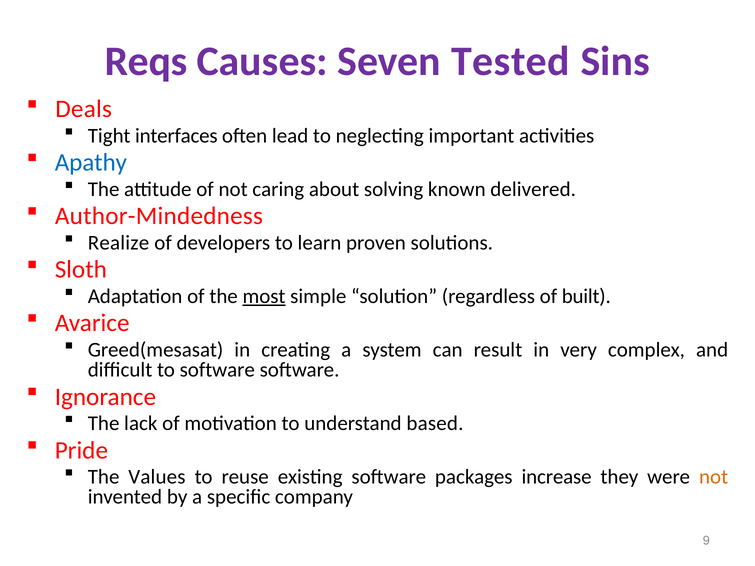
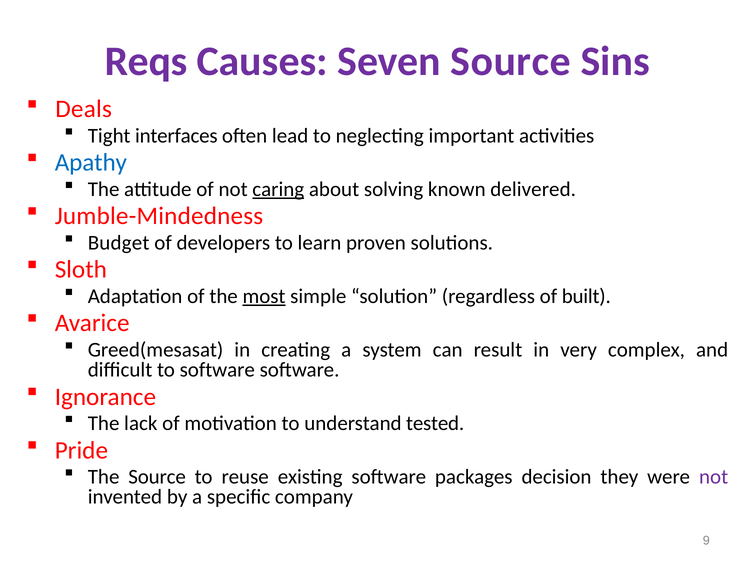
Seven Tested: Tested -> Source (511, 61)
caring underline: none -> present (278, 189)
Author-Mindedness: Author-Mindedness -> Jumble-Mindedness (159, 216)
Realize: Realize -> Budget (119, 243)
based: based -> tested (435, 424)
The Values: Values -> Source (157, 477)
increase: increase -> decision (556, 477)
not colour: orange -> purple (714, 477)
